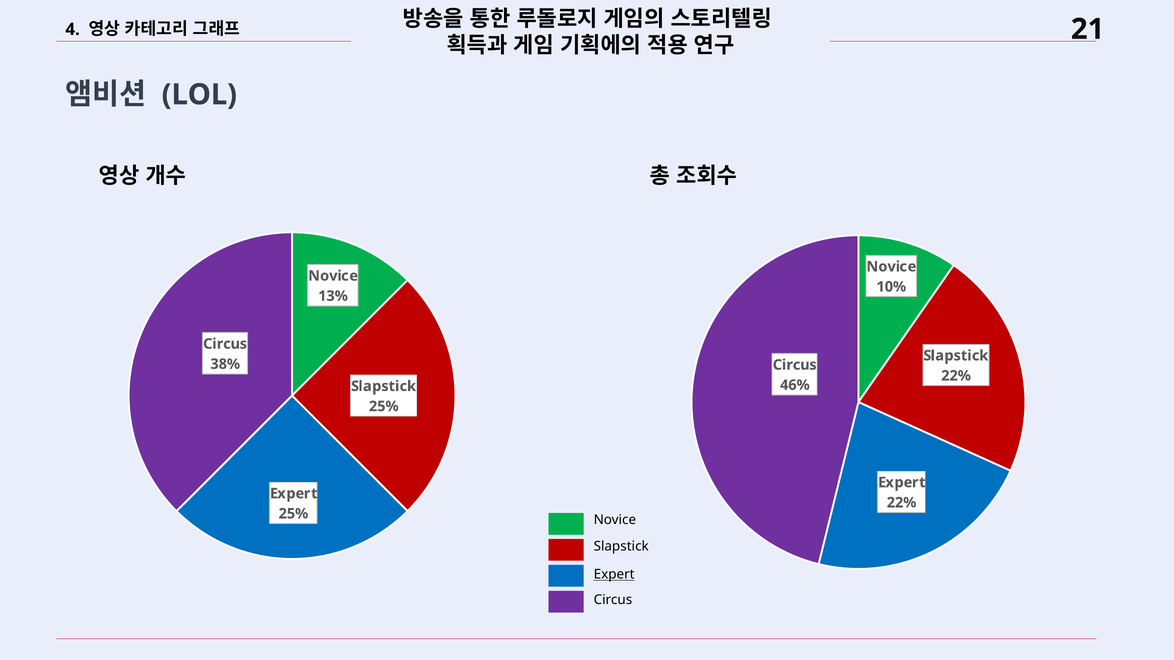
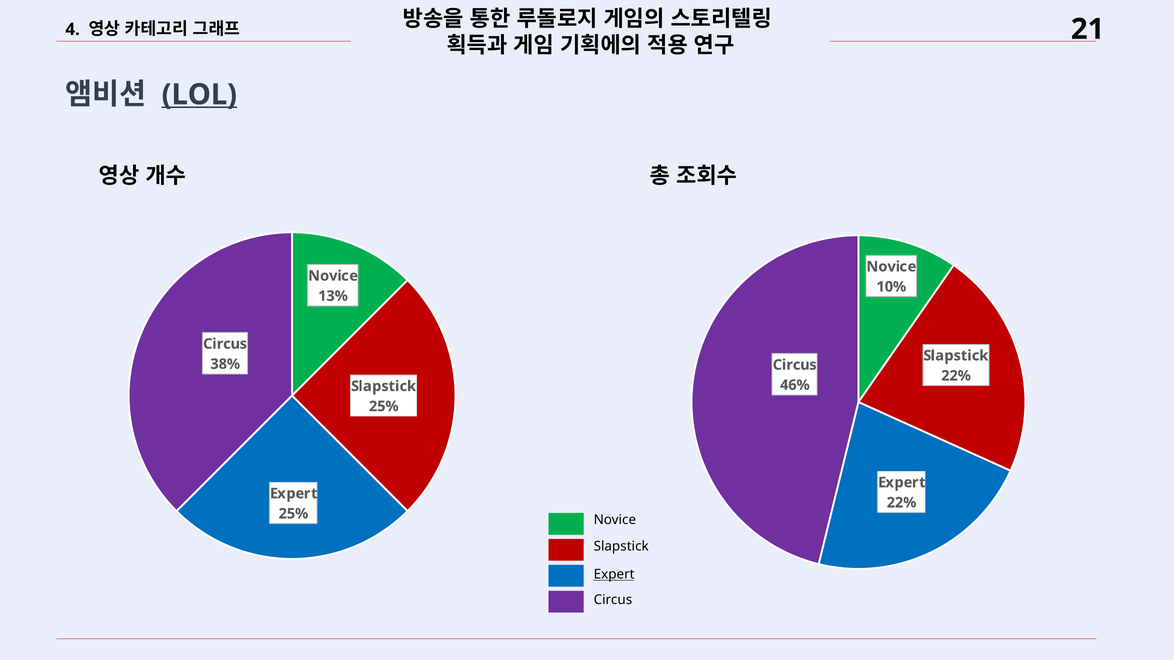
LOL underline: none -> present (199, 95)
